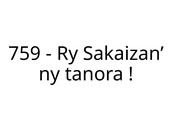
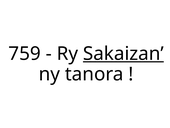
Sakaizan underline: none -> present (123, 53)
